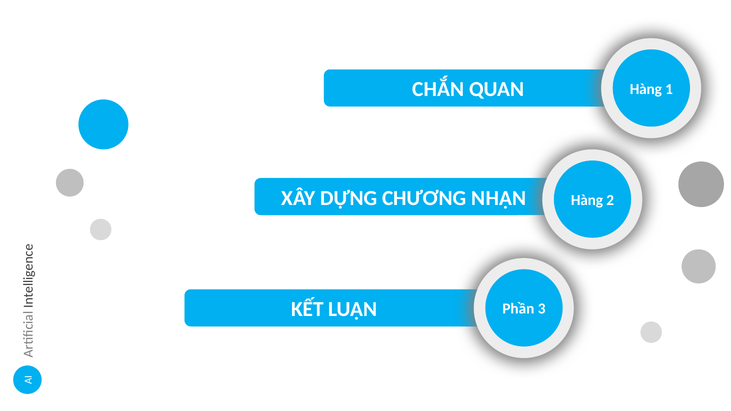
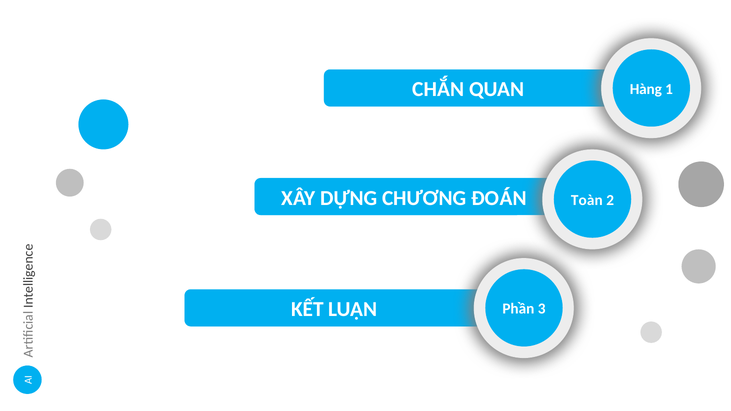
NHẬN: NHẬN -> ĐOÁN (499, 198)
Hàng: Hàng -> Toàn (587, 200)
